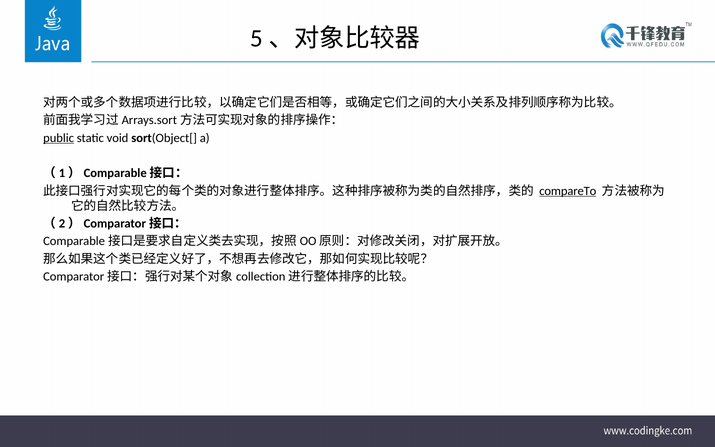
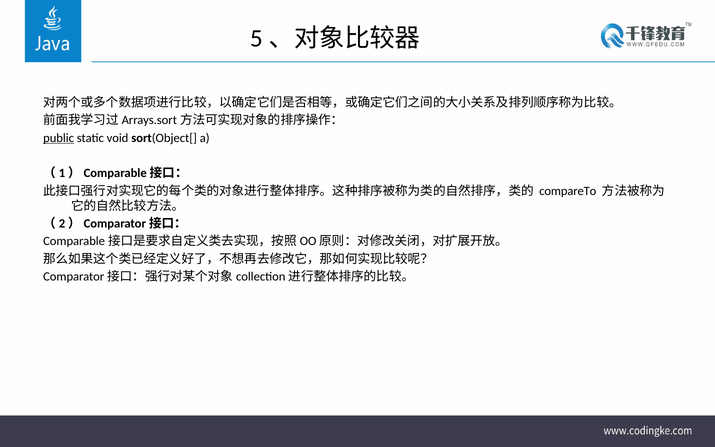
compareTo underline: present -> none (568, 191)
